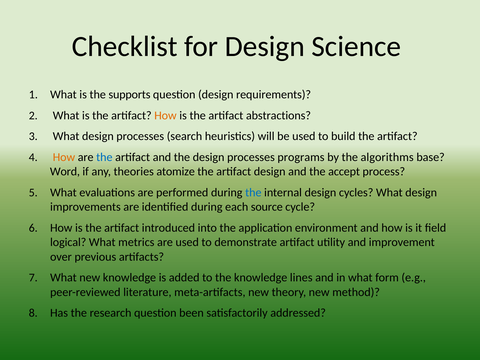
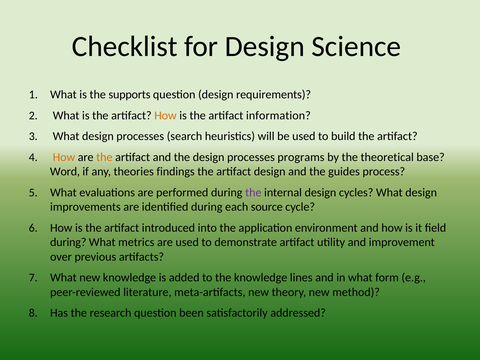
abstractions: abstractions -> information (278, 115)
the colour: blue -> orange (104, 157)
algorithms: algorithms -> theoretical (387, 157)
atomize: atomize -> findings (176, 172)
accept: accept -> guides (344, 172)
the colour: blue -> purple (253, 193)
logical: logical -> during (68, 242)
